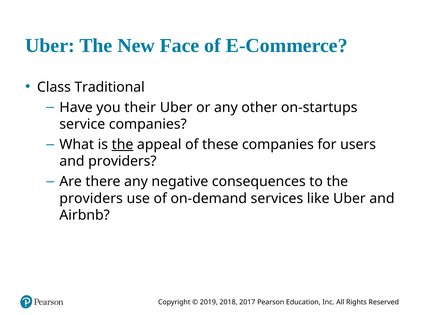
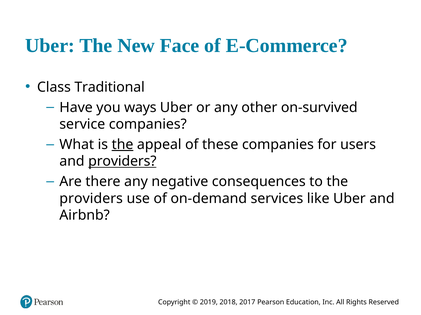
their: their -> ways (140, 108)
on-startups: on-startups -> on-survived (319, 108)
providers underline: none -> present (122, 162)
